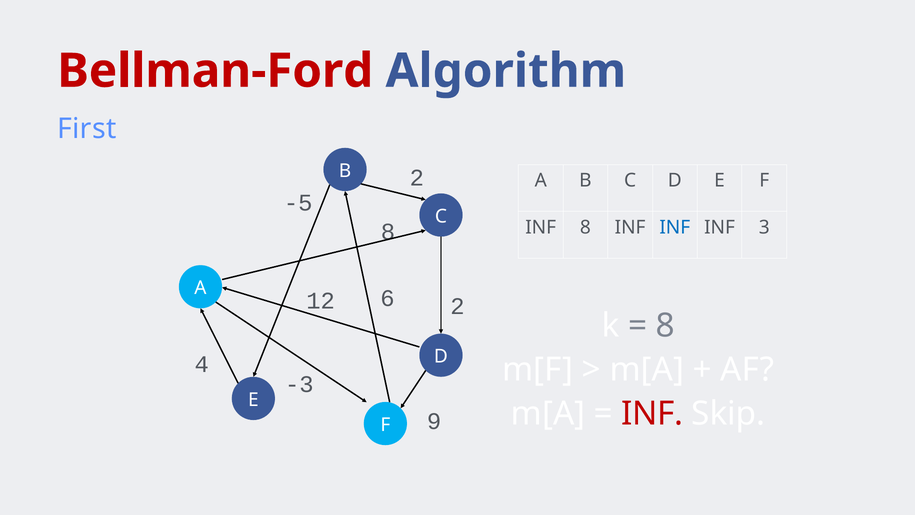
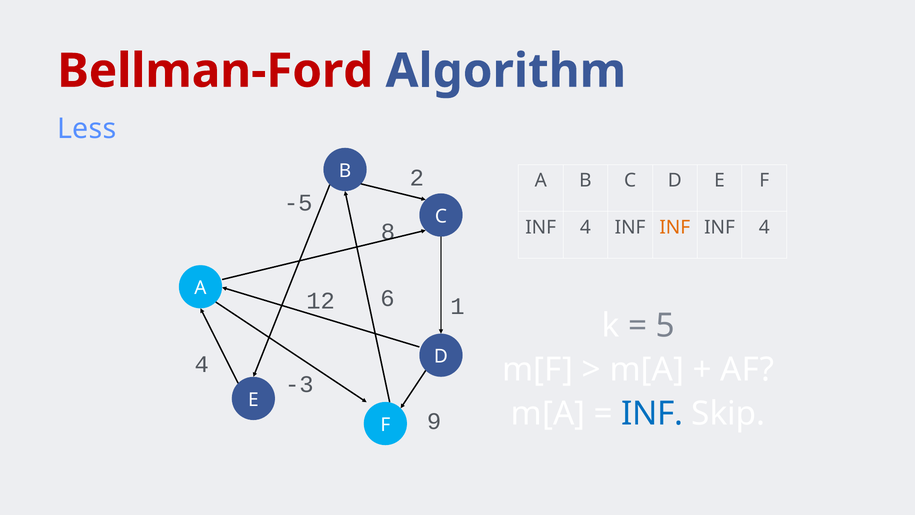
First: First -> Less (87, 129)
8: 8 -> 4 (585, 227)
INF colour: blue -> orange (675, 227)
3: 3 -> 4 (764, 227)
2: 2 -> 1 (457, 306)
8: 8 -> 5 (665, 325)
INF colour: red -> blue (652, 413)
